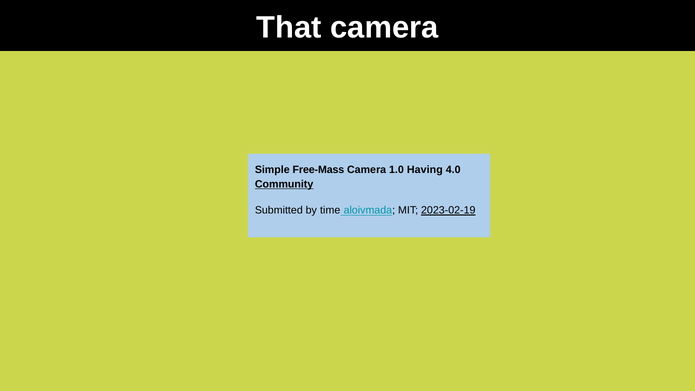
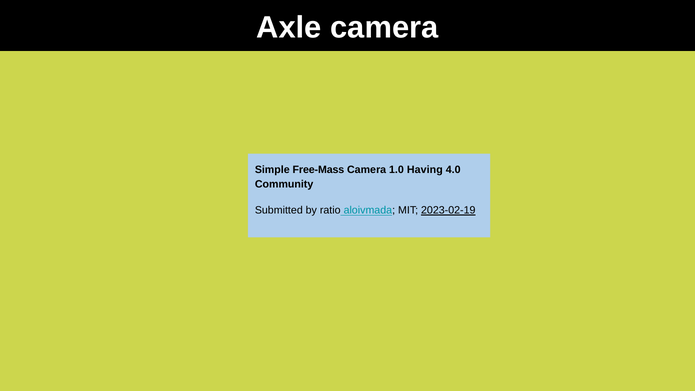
That: That -> Axle (289, 28)
Community underline: present -> none (284, 184)
time: time -> ratio (330, 210)
